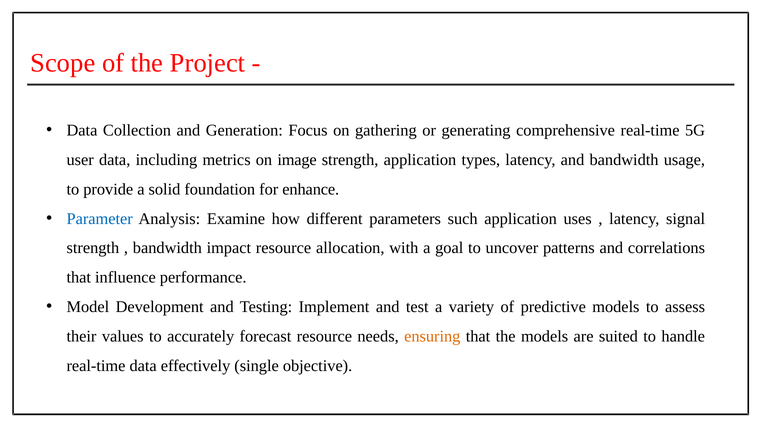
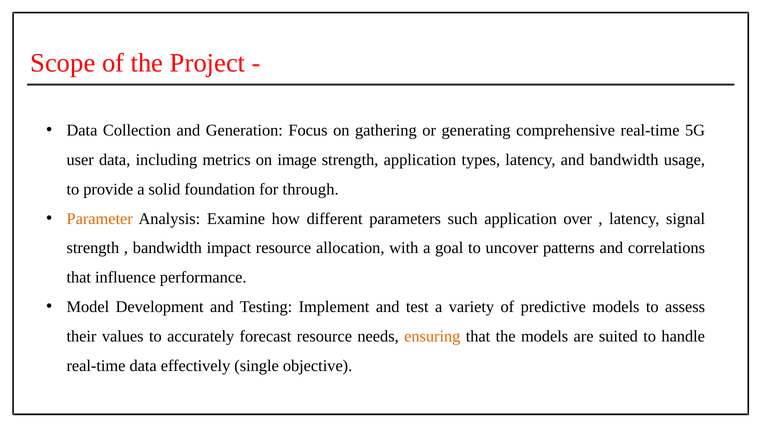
enhance: enhance -> through (311, 189)
Parameter colour: blue -> orange (100, 219)
uses: uses -> over (578, 219)
